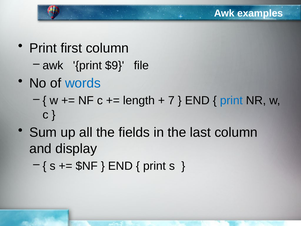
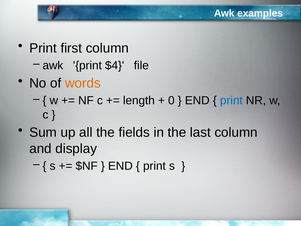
$9: $9 -> $4 (115, 65)
words colour: blue -> orange (83, 83)
7: 7 -> 0 (171, 101)
